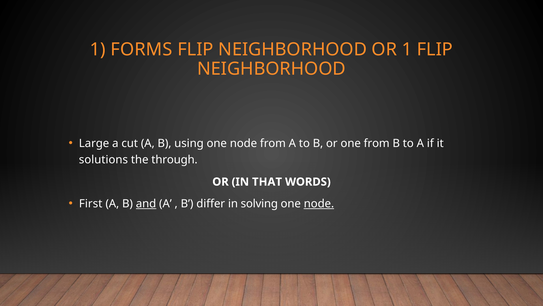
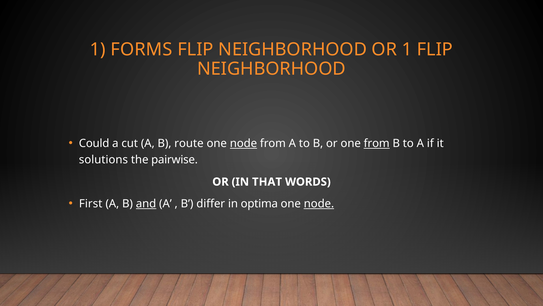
Large: Large -> Could (94, 143)
using: using -> route (189, 143)
node underline: none -> present (243, 143)
from underline: none -> present (377, 143)
through: through -> pairwise (175, 160)
solving: solving -> optima (259, 203)
